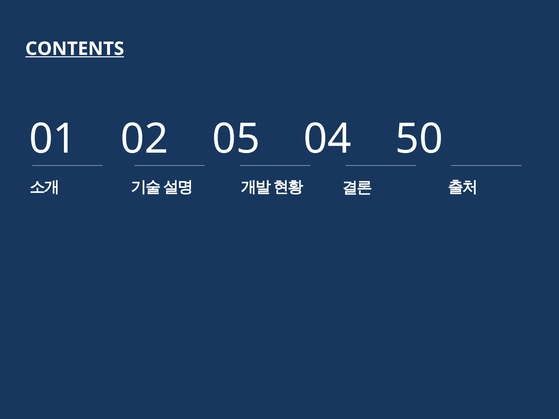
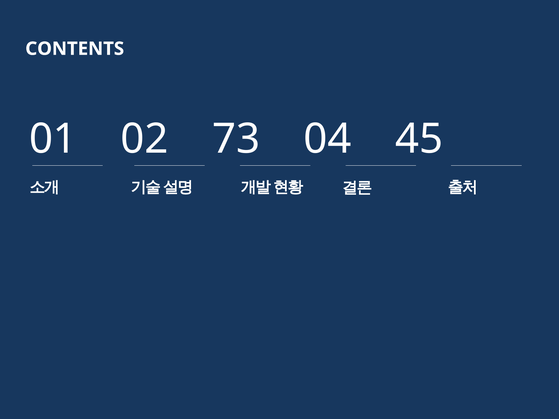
CONTENTS underline: present -> none (75, 49)
05: 05 -> 73 (236, 139)
50: 50 -> 45 (419, 139)
